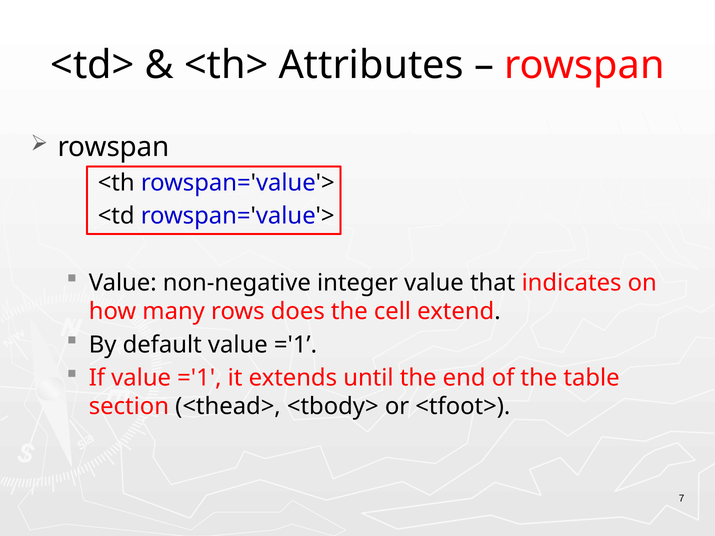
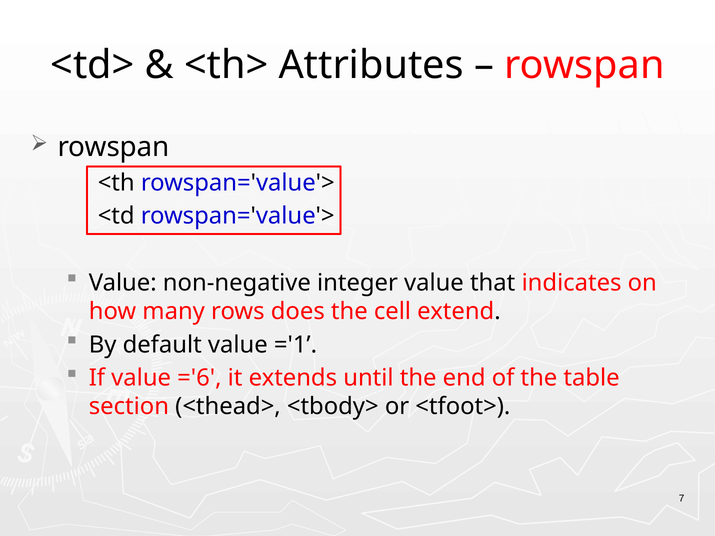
If value ='1: ='1 -> ='6 (199, 378)
